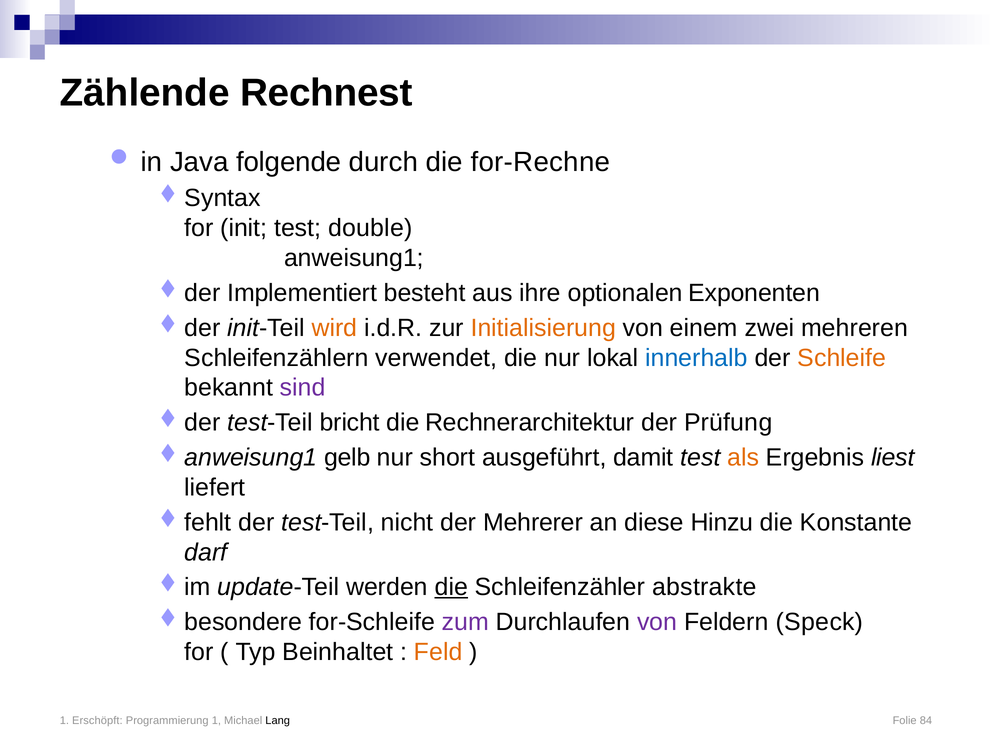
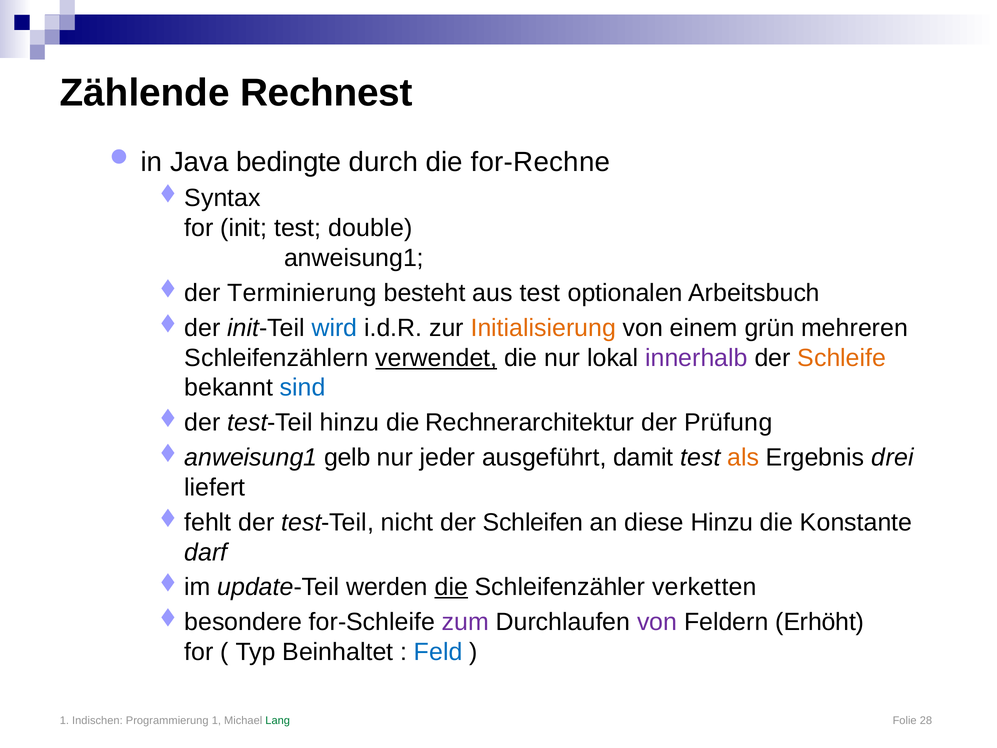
folgende: folgende -> bedingte (289, 162)
Implementiert: Implementiert -> Terminierung (302, 293)
aus ihre: ihre -> test (540, 293)
Exponenten: Exponenten -> Arbeitsbuch (754, 293)
wird colour: orange -> blue (334, 328)
zwei: zwei -> grün (770, 328)
verwendet underline: none -> present (436, 358)
innerhalb colour: blue -> purple (696, 358)
sind colour: purple -> blue (303, 388)
test-Teil bricht: bricht -> hinzu (350, 423)
short: short -> jeder (447, 457)
liest: liest -> drei (893, 457)
Mehrerer: Mehrerer -> Schleifen (533, 522)
abstrakte: abstrakte -> verketten (704, 587)
Speck: Speck -> Erhöht (820, 622)
Feld colour: orange -> blue (438, 652)
Erschöpft: Erschöpft -> Indischen (97, 720)
Lang colour: black -> green (278, 720)
84: 84 -> 28 (926, 720)
